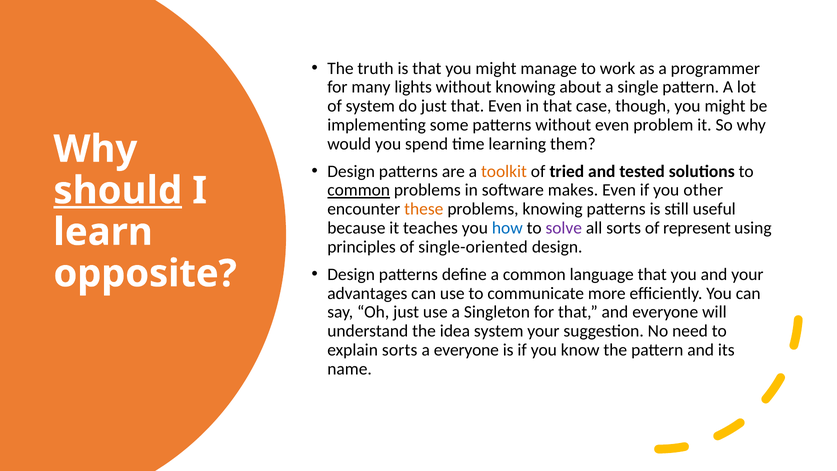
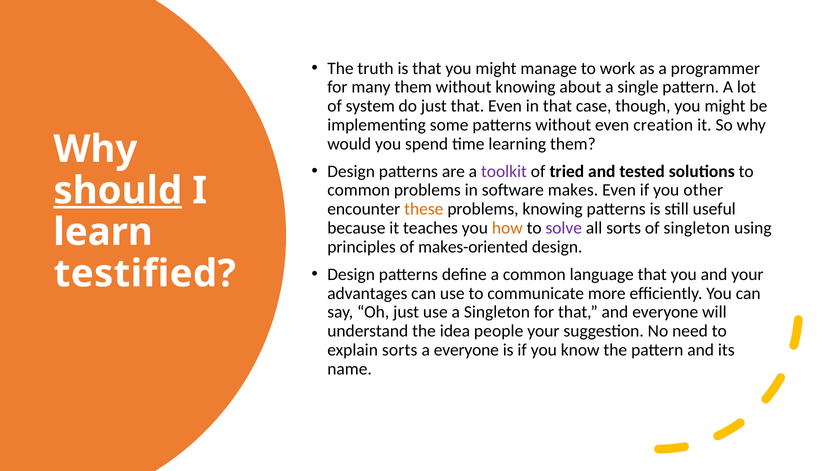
many lights: lights -> them (413, 87)
problem: problem -> creation (663, 125)
toolkit colour: orange -> purple (504, 171)
common underline: present -> none (359, 190)
how colour: blue -> orange (507, 228)
of represent: represent -> singleton (697, 228)
single-oriented: single-oriented -> makes-oriented (473, 247)
opposite: opposite -> testified (145, 274)
idea system: system -> people (499, 331)
